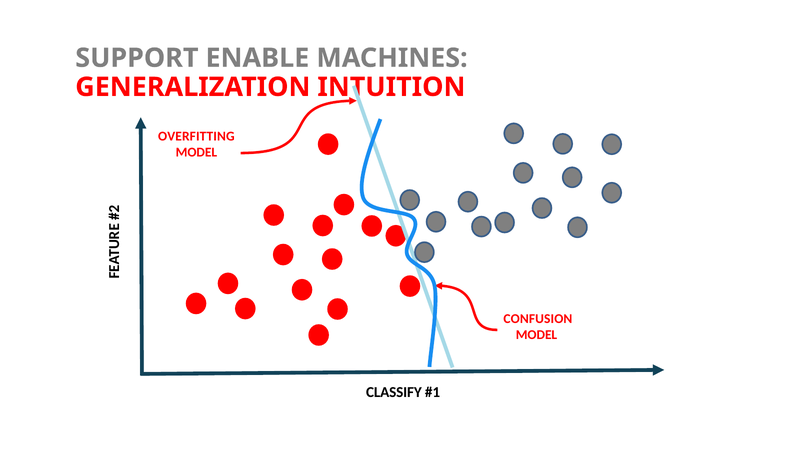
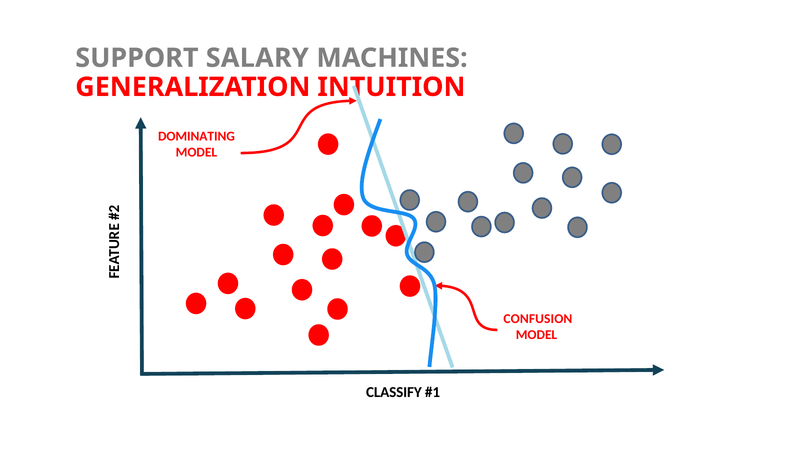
ENABLE: ENABLE -> SALARY (257, 58)
OVERFITTING: OVERFITTING -> DOMINATING (196, 137)
